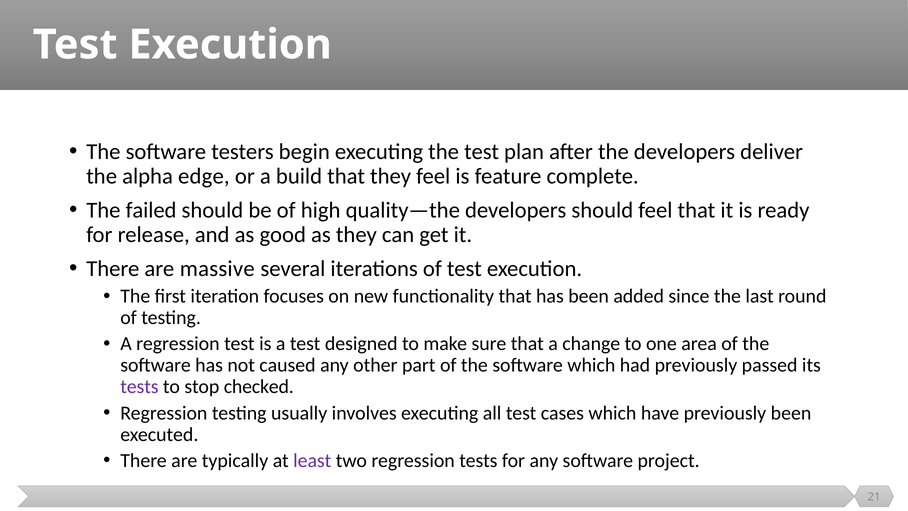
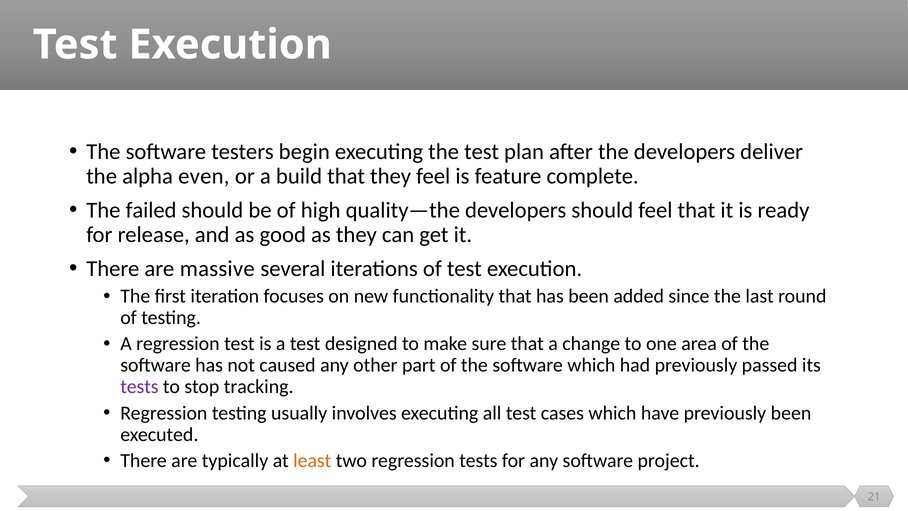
edge: edge -> even (204, 176)
checked: checked -> tracking (259, 387)
least colour: purple -> orange (312, 460)
